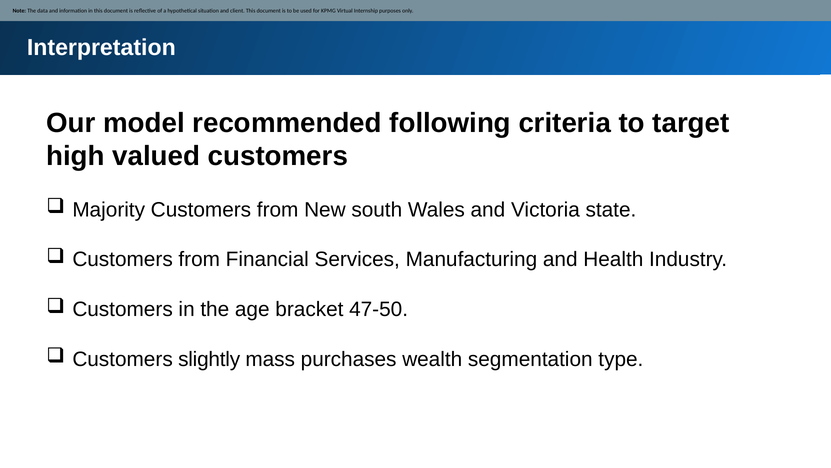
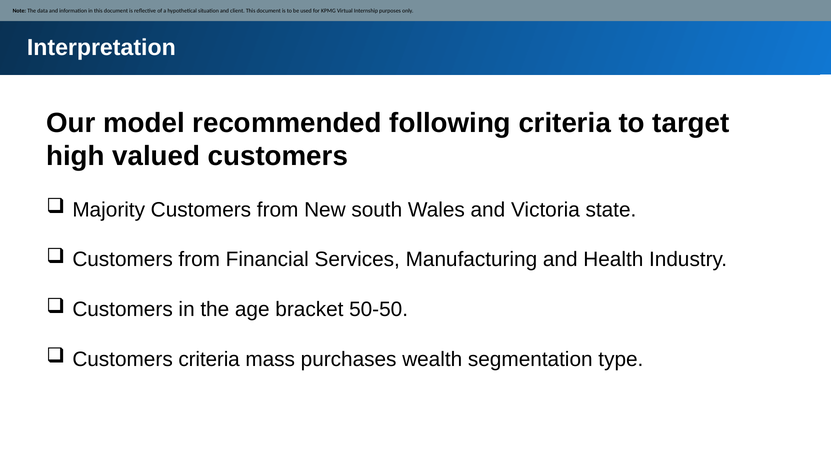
47-50: 47-50 -> 50-50 (379, 309)
Customers slightly: slightly -> criteria (209, 359)
